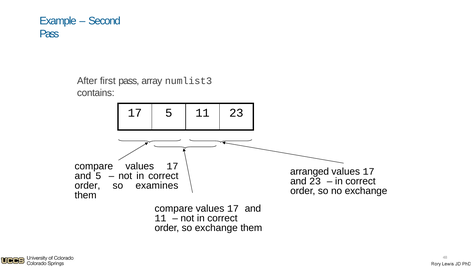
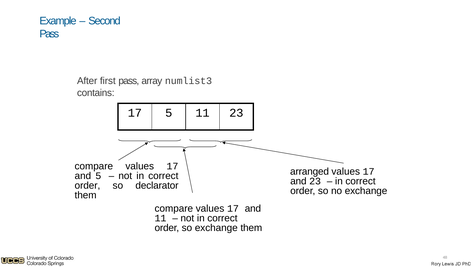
examines: examines -> declarator (157, 185)
